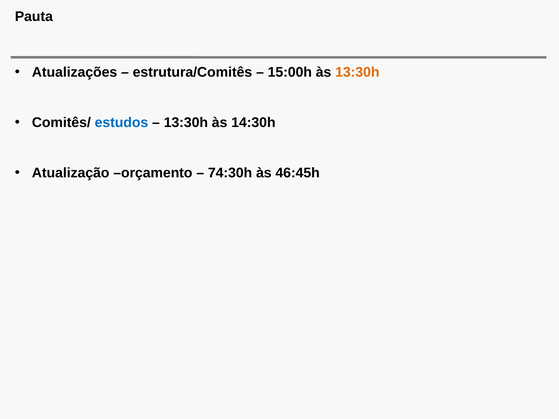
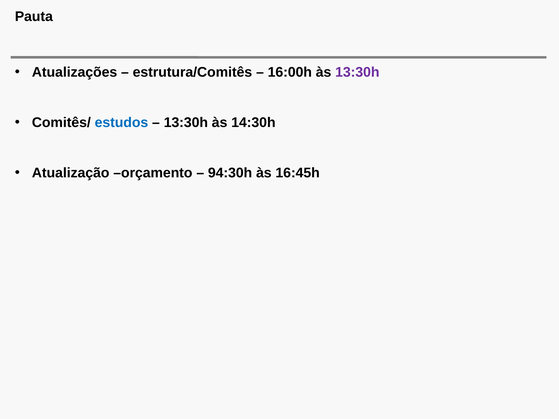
15:00h: 15:00h -> 16:00h (290, 72)
13:30h colour: orange -> purple (357, 72)
74:30h: 74:30h -> 94:30h (230, 173)
46:45h: 46:45h -> 16:45h (298, 173)
